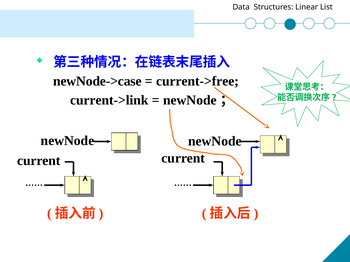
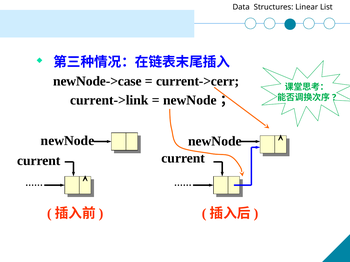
current->free: current->free -> current->cerr (198, 81)
